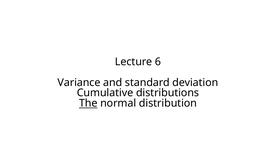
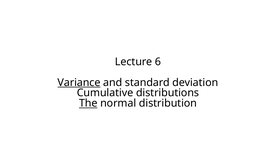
Variance underline: none -> present (79, 82)
